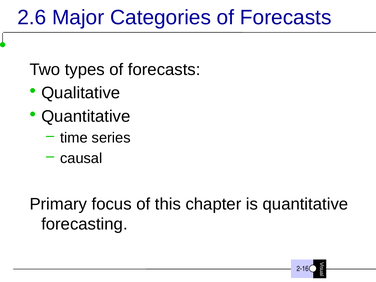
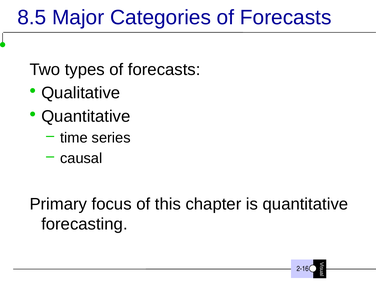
2.6: 2.6 -> 8.5 (32, 17)
